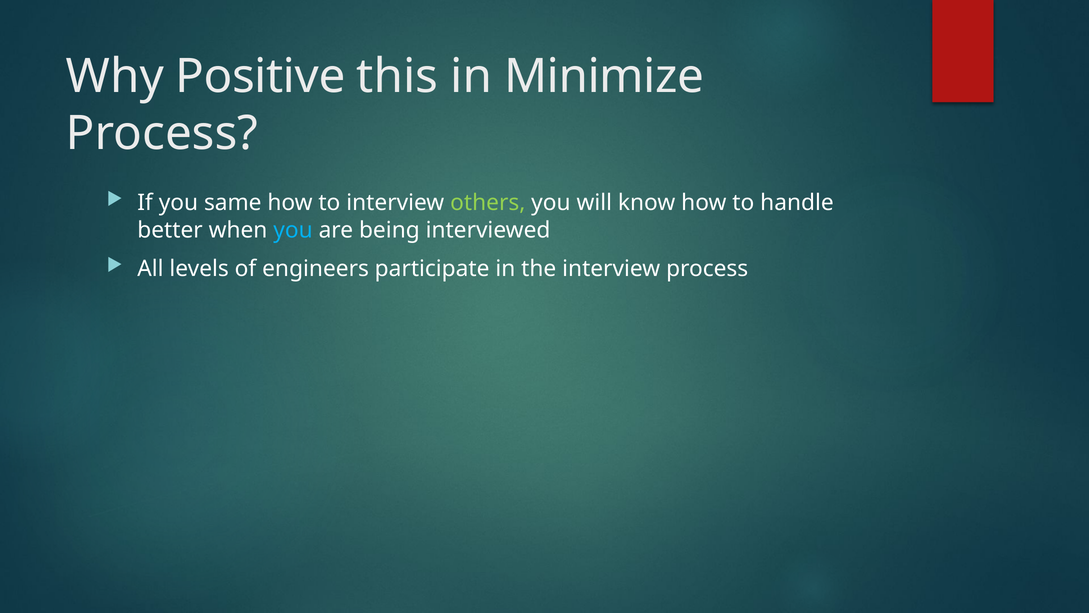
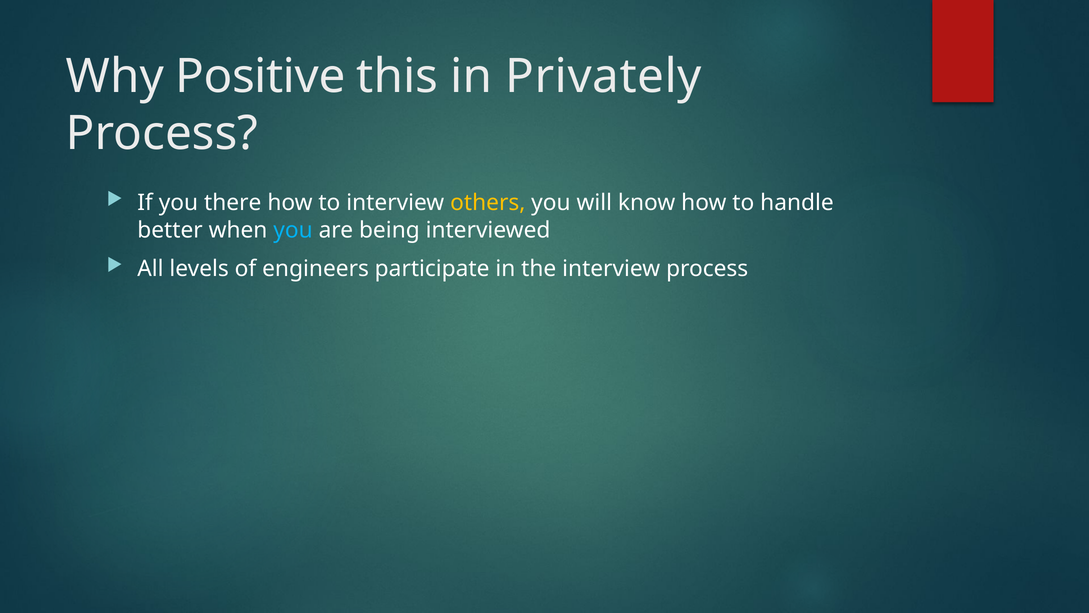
Minimize: Minimize -> Privately (604, 76)
same: same -> there (233, 203)
others colour: light green -> yellow (488, 203)
